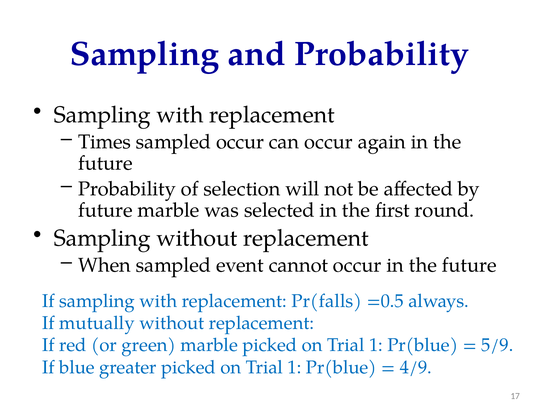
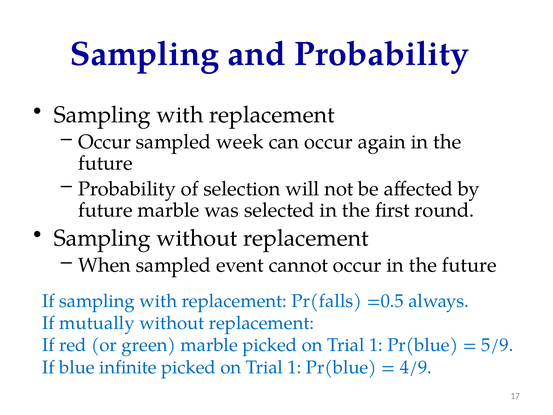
Times: Times -> Occur (105, 142)
sampled occur: occur -> week (240, 142)
greater: greater -> infinite (128, 367)
